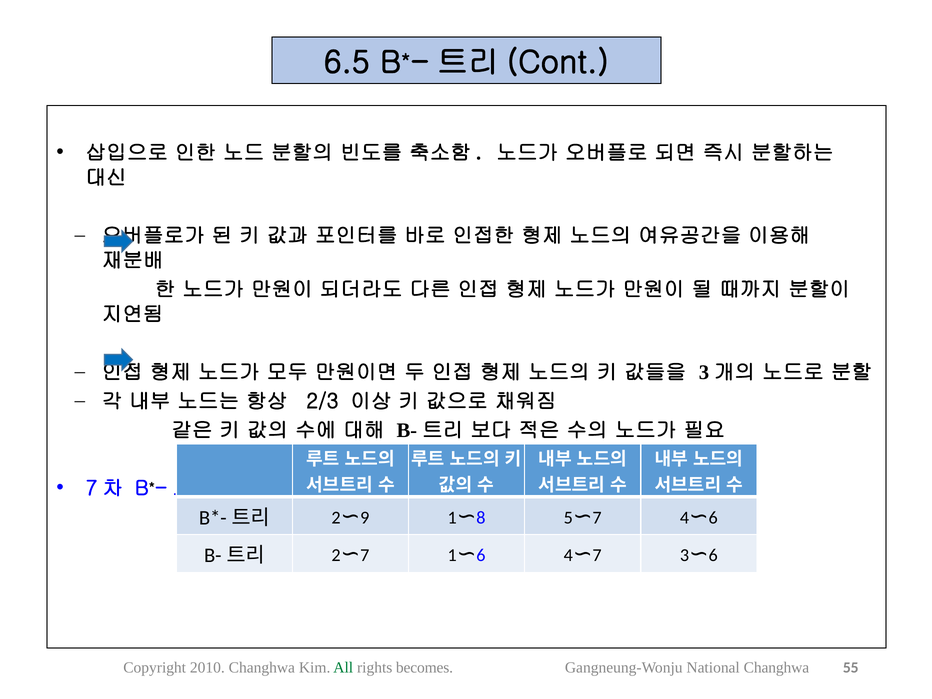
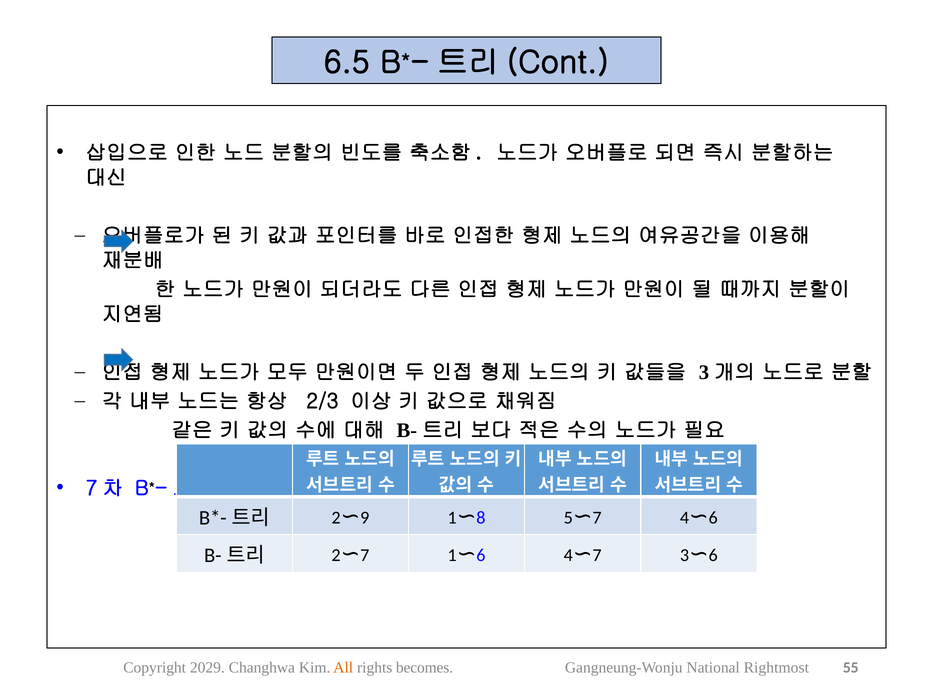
2010: 2010 -> 2029 (207, 668)
All colour: green -> orange (343, 668)
National Changhwa: Changhwa -> Rightmost (776, 668)
